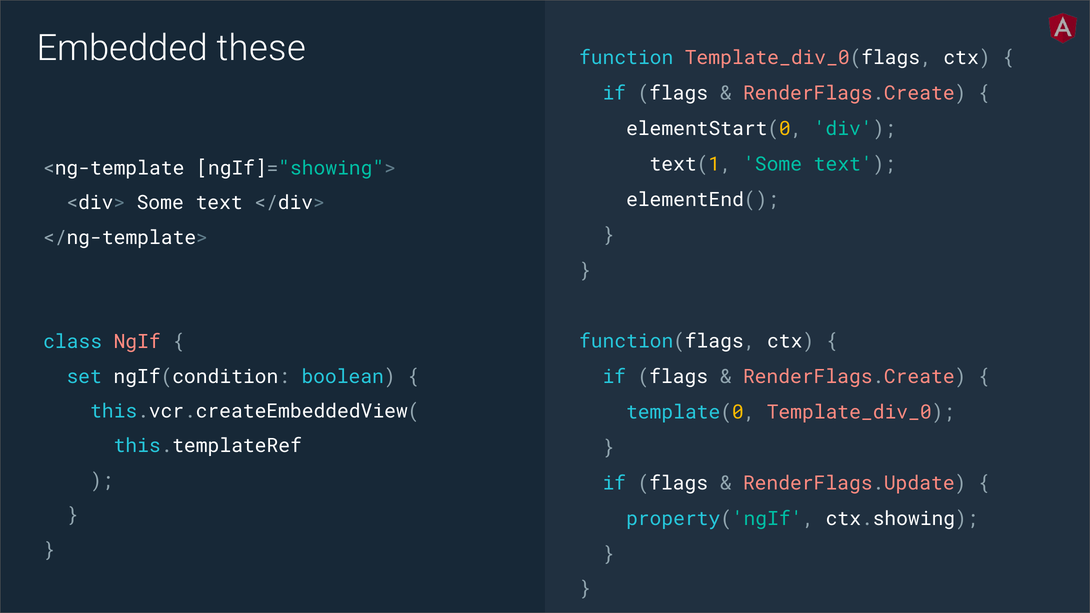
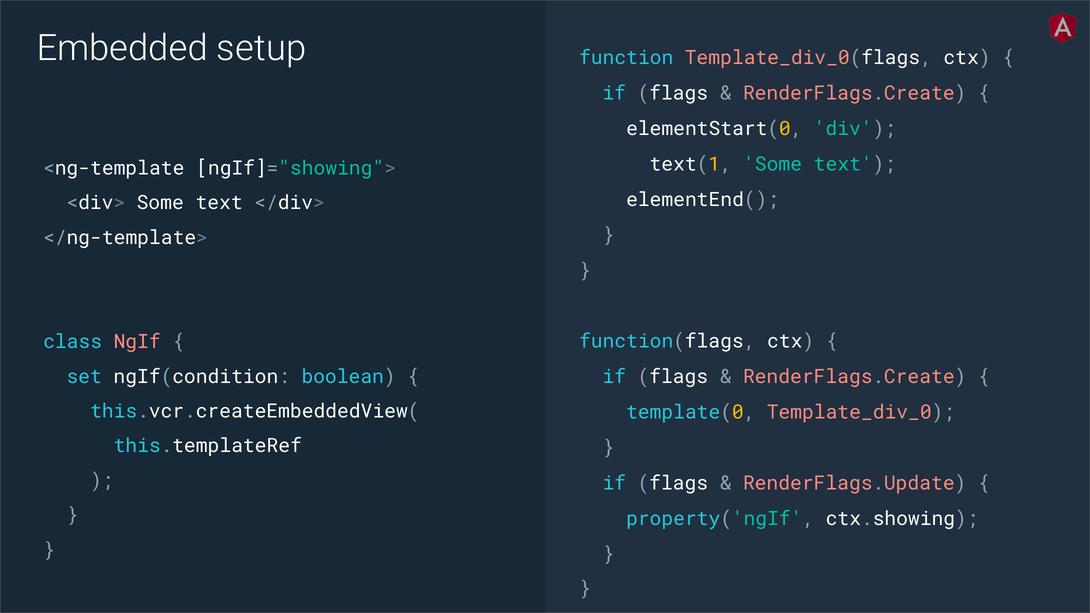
these: these -> setup (261, 48)
